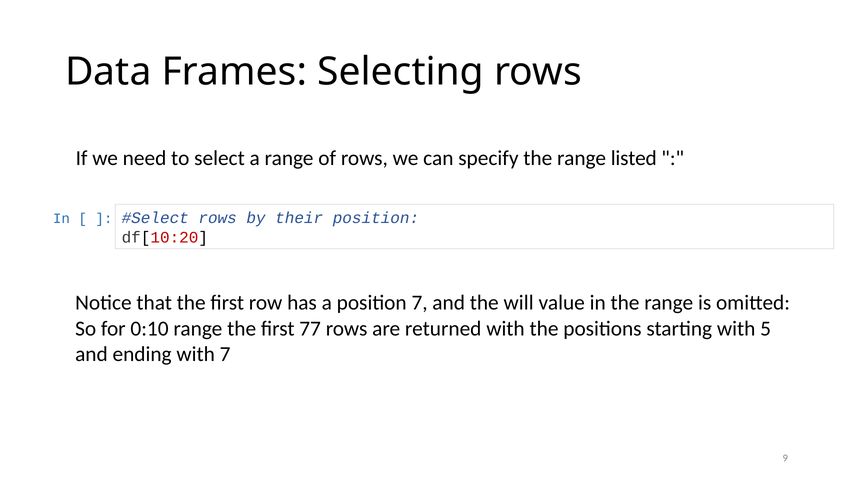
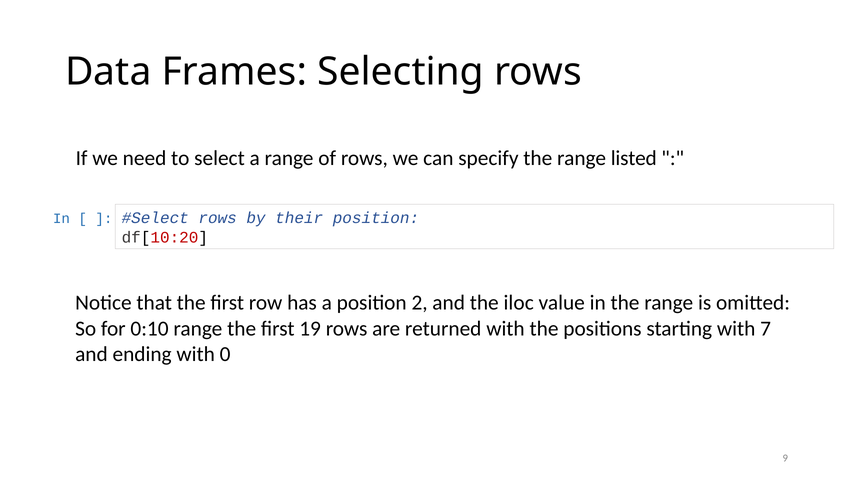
position 7: 7 -> 2 (420, 303)
will: will -> iloc (519, 303)
77: 77 -> 19 (310, 328)
5: 5 -> 7 (766, 328)
with 7: 7 -> 0 (225, 354)
